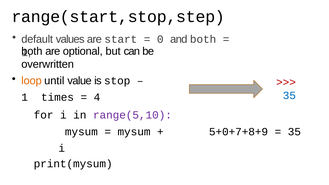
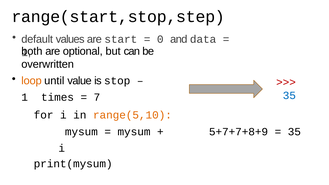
and both: both -> data (203, 39)
4: 4 -> 7 (97, 97)
range(5,10 colour: purple -> orange (132, 115)
5+0+7+8+9: 5+0+7+8+9 -> 5+7+7+8+9 (238, 132)
